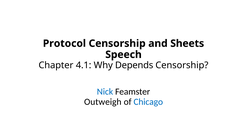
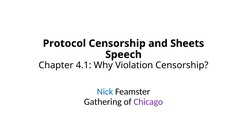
Depends: Depends -> Violation (134, 65)
Outweigh: Outweigh -> Gathering (103, 102)
Chicago colour: blue -> purple (148, 102)
